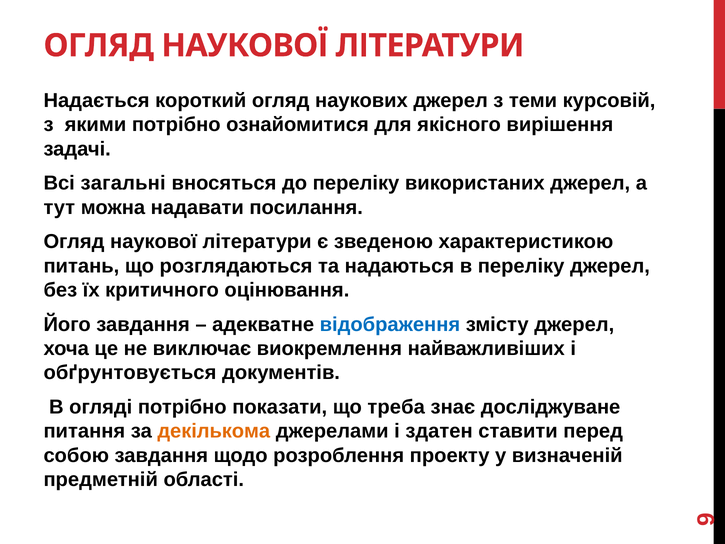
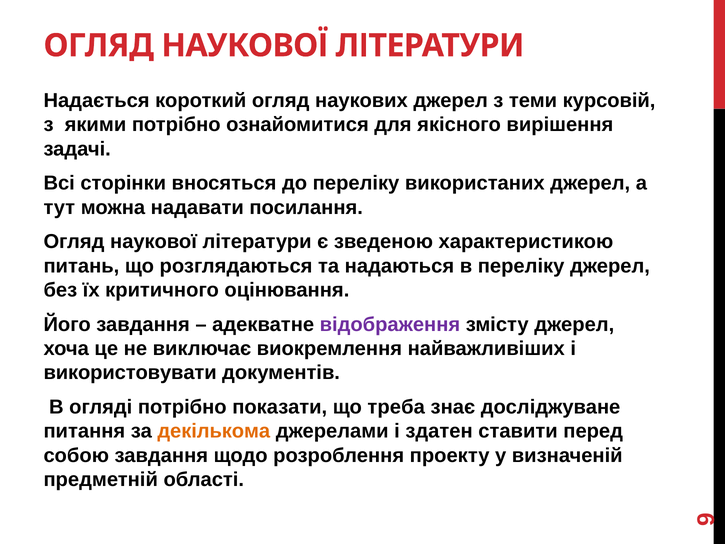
загальні: загальні -> сторінки (123, 183)
відображення colour: blue -> purple (390, 324)
обґрунтовується: обґрунтовується -> використовувати (130, 373)
